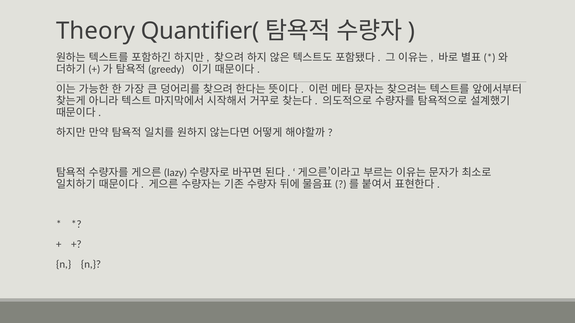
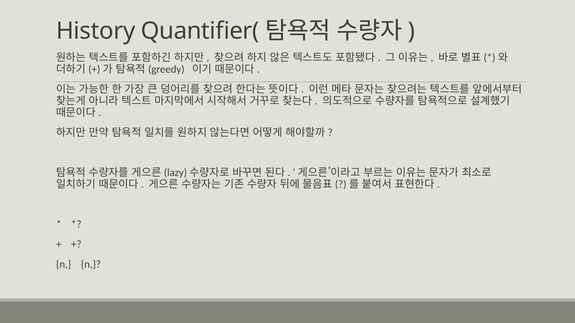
Theory: Theory -> History (96, 31)
